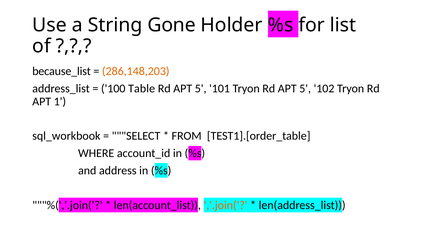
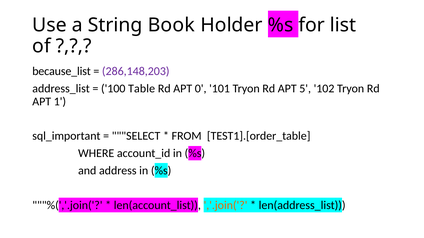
Gone: Gone -> Book (171, 25)
286,148,203 colour: orange -> purple (136, 71)
5: 5 -> 0 (201, 89)
sql_workbook: sql_workbook -> sql_important (66, 136)
